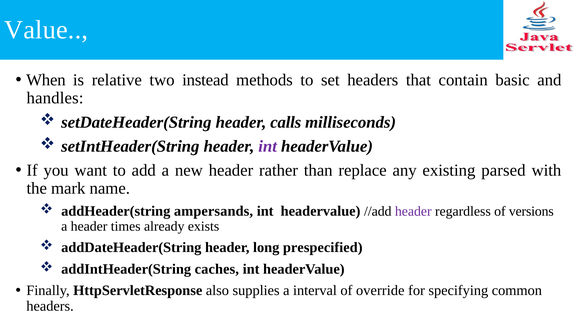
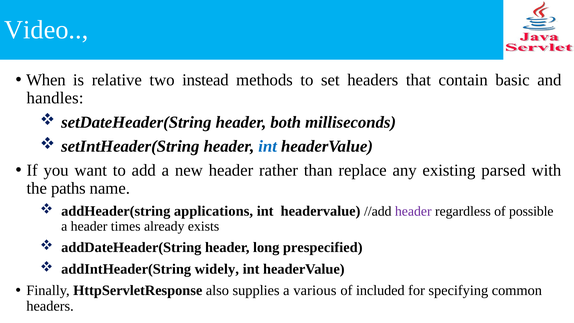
Value: Value -> Video (46, 30)
calls: calls -> both (286, 122)
int colour: purple -> blue (268, 146)
mark: mark -> paths (68, 188)
ampersands: ampersands -> applications (214, 211)
versions: versions -> possible (531, 211)
caches: caches -> widely (217, 269)
interval: interval -> various (315, 290)
override: override -> included (380, 290)
